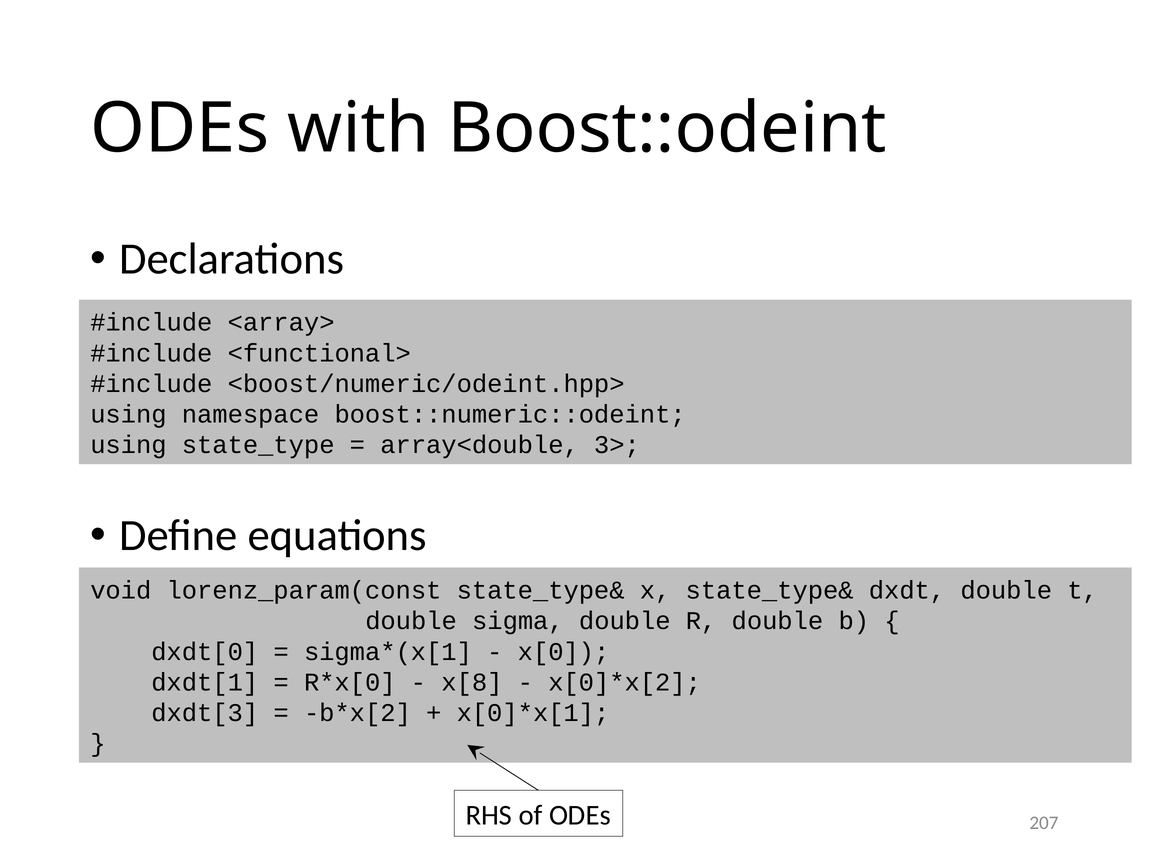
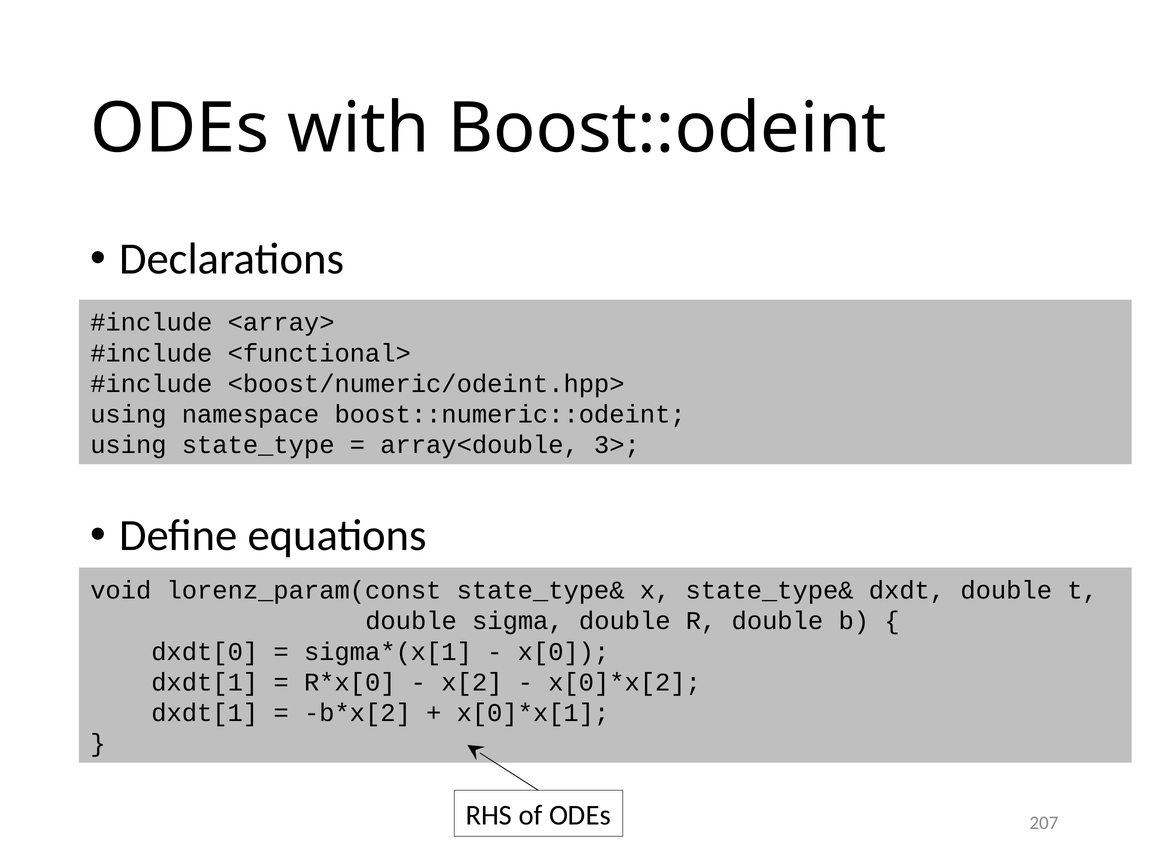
x[8: x[8 -> x[2 (472, 682)
dxdt[3: dxdt[3 -> dxdt[1 (205, 713)
